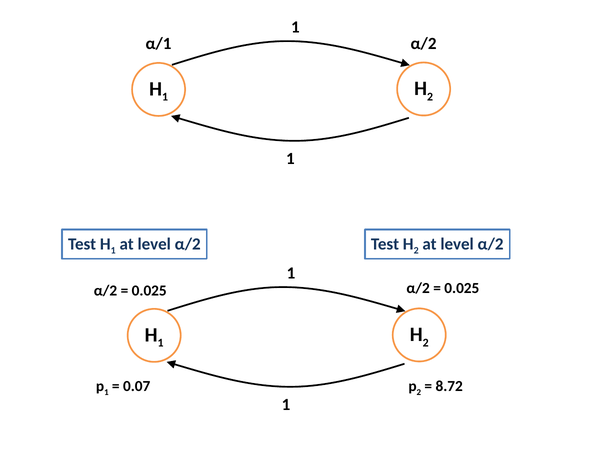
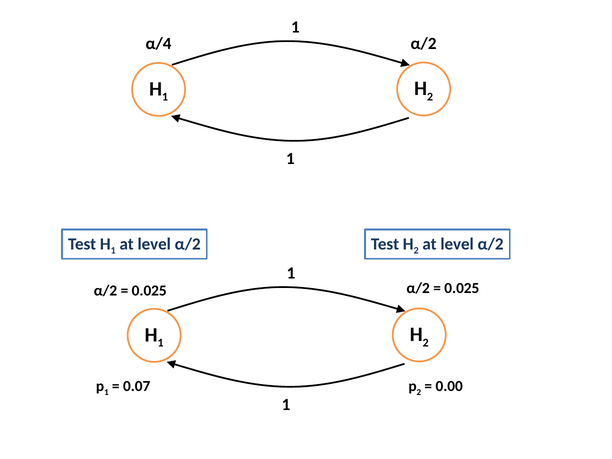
α/1: α/1 -> α/4 (159, 44)
8.72: 8.72 -> 0.00 (449, 386)
